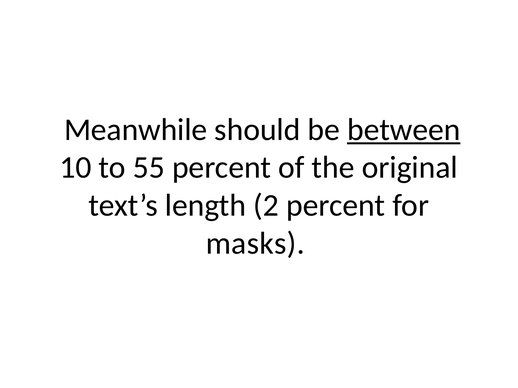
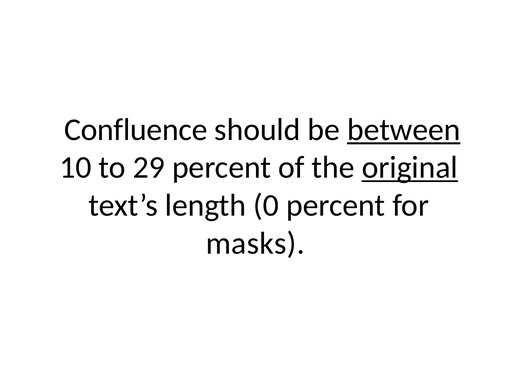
Meanwhile: Meanwhile -> Confluence (136, 130)
55: 55 -> 29 (149, 168)
original underline: none -> present (410, 168)
2: 2 -> 0 (266, 206)
